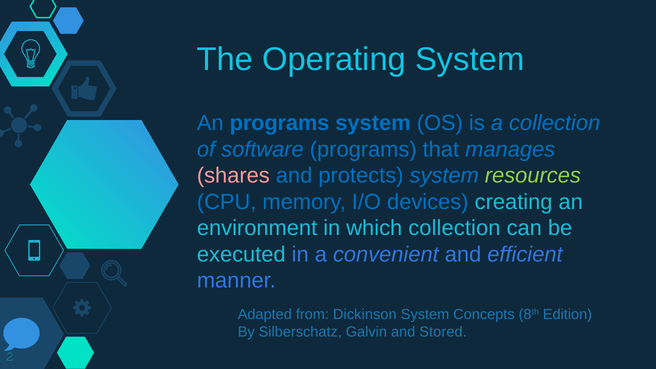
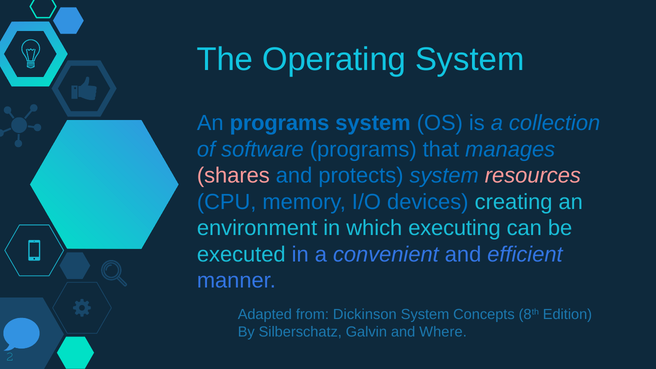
resources colour: light green -> pink (533, 176)
which collection: collection -> executing (455, 228)
Stored: Stored -> Where (443, 332)
